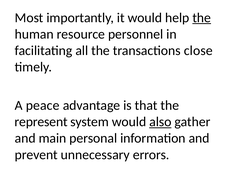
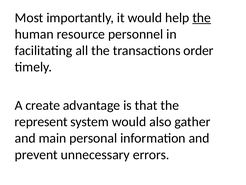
close: close -> order (198, 50)
peace: peace -> create (43, 105)
also underline: present -> none (160, 121)
